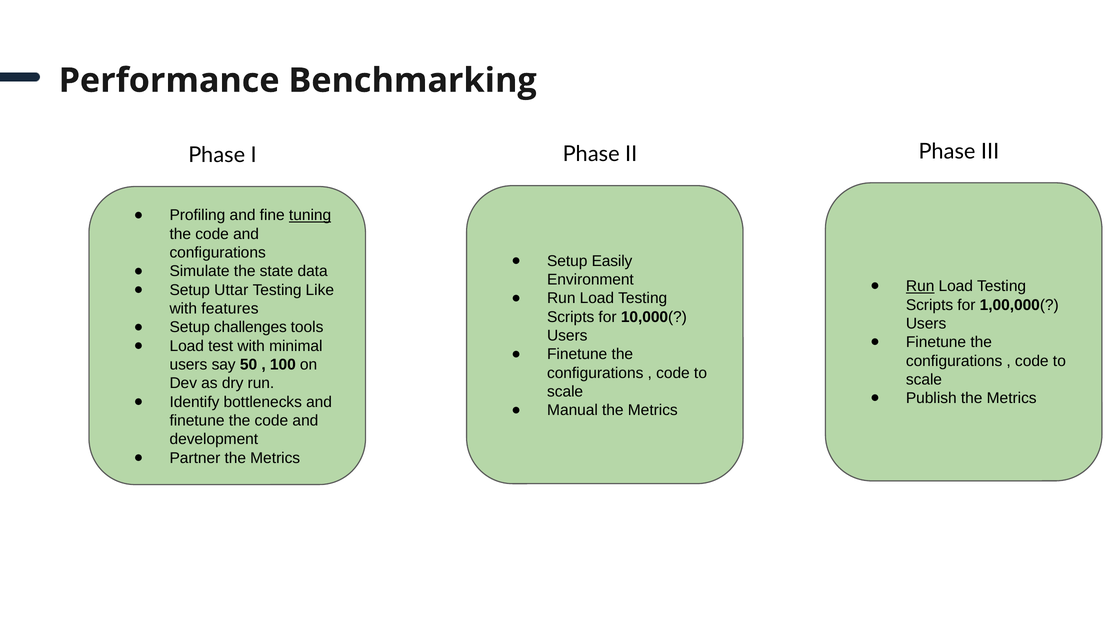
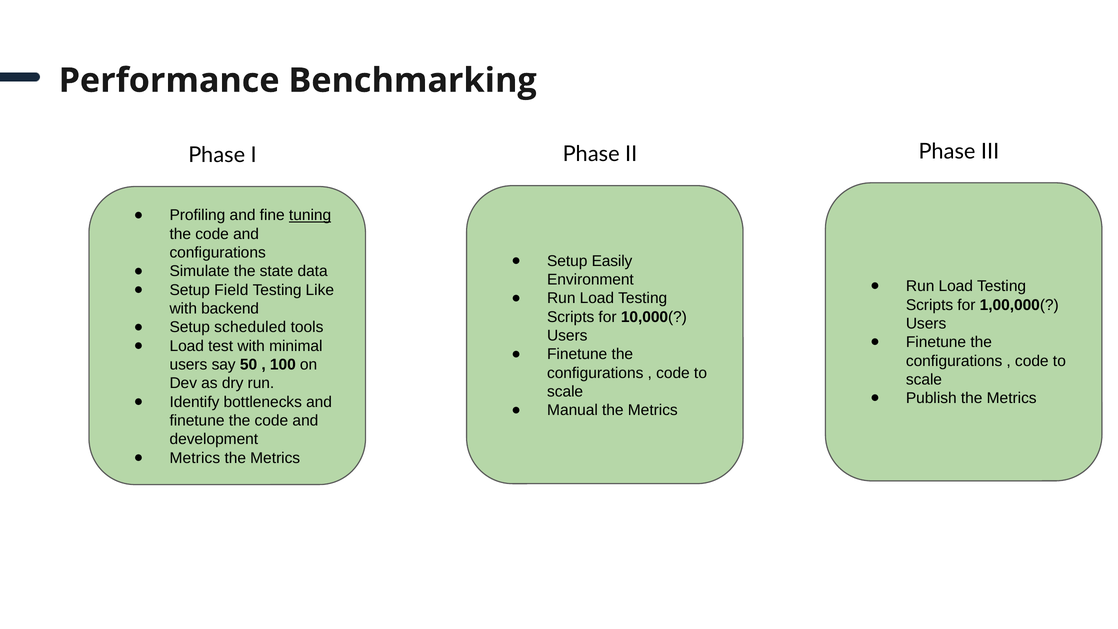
Run underline: present -> none (920, 286)
Uttar: Uttar -> Field (231, 290)
features: features -> backend (230, 309)
challenges: challenges -> scheduled (250, 327)
Partner: Partner -> Metrics (195, 458)
